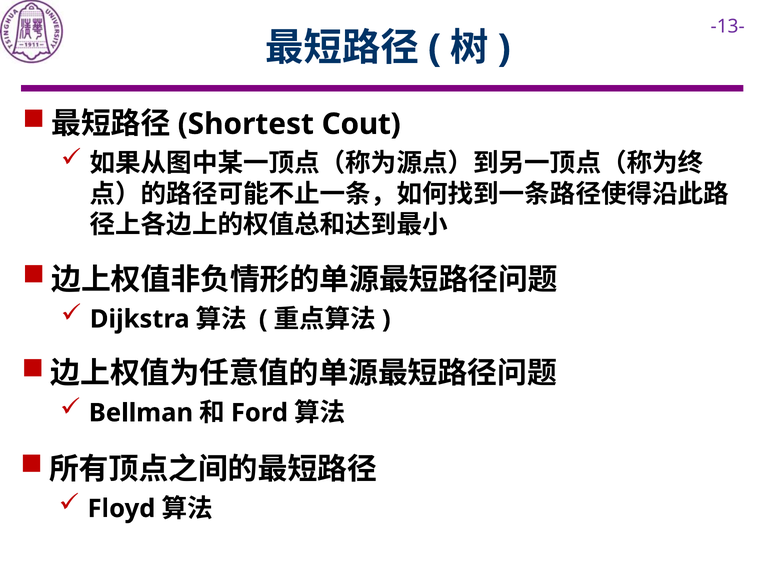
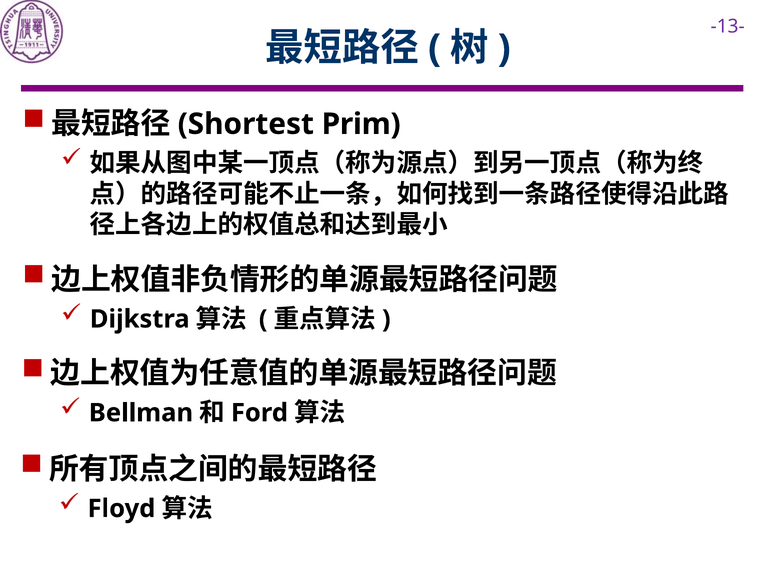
Cout: Cout -> Prim (361, 124)
